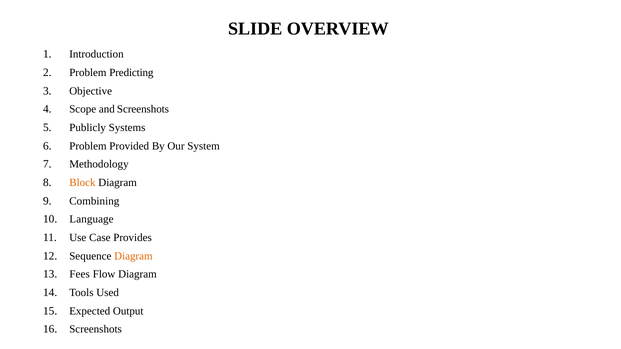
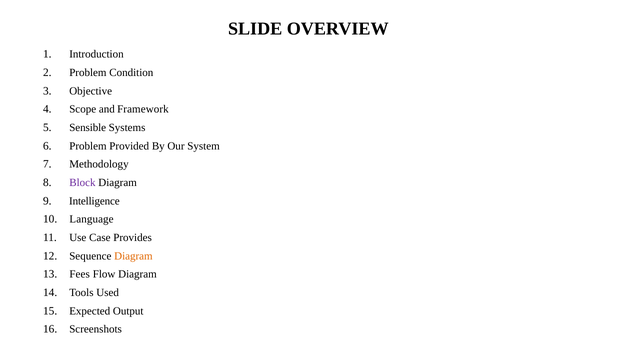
Predicting: Predicting -> Condition (131, 73)
and Screenshots: Screenshots -> Framework (143, 109)
Publicly: Publicly -> Sensible (88, 128)
Block colour: orange -> purple (82, 183)
Combining: Combining -> Intelligence (94, 201)
